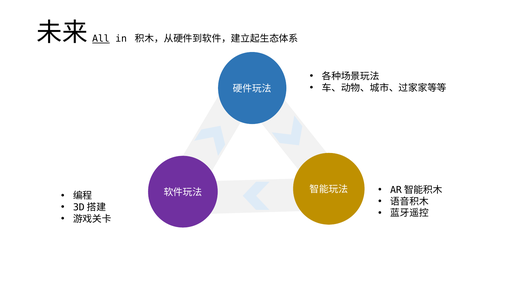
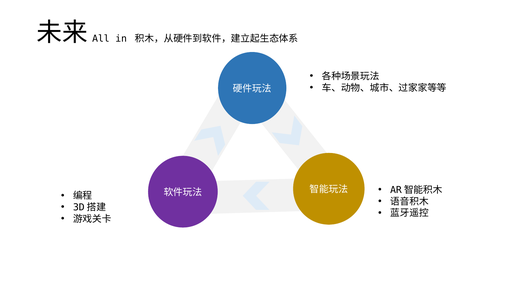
All underline: present -> none (101, 39)
